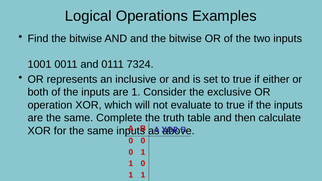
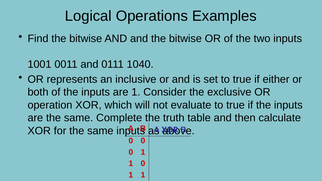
7324: 7324 -> 1040 (140, 64)
